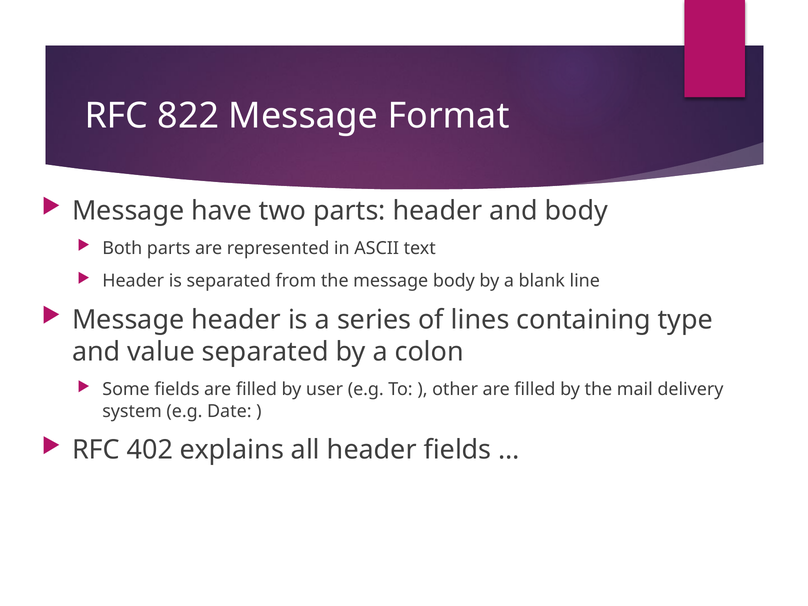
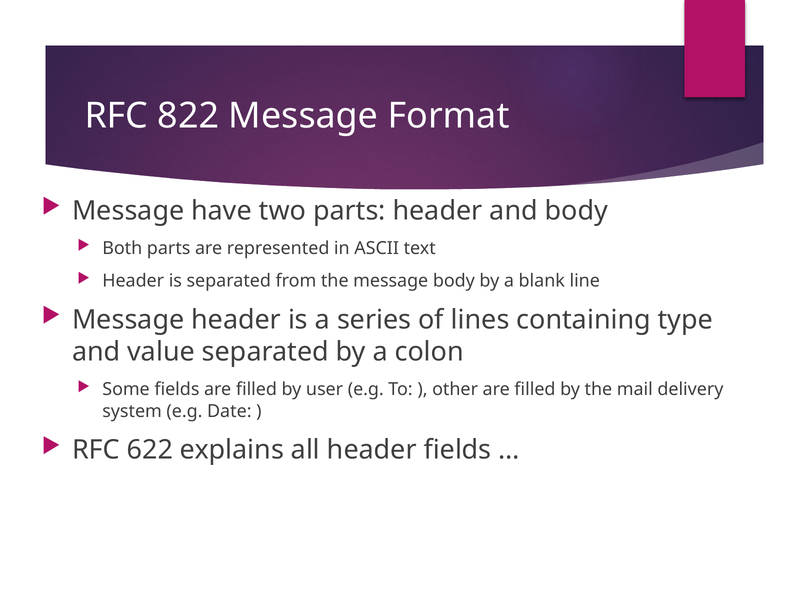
402: 402 -> 622 (150, 450)
